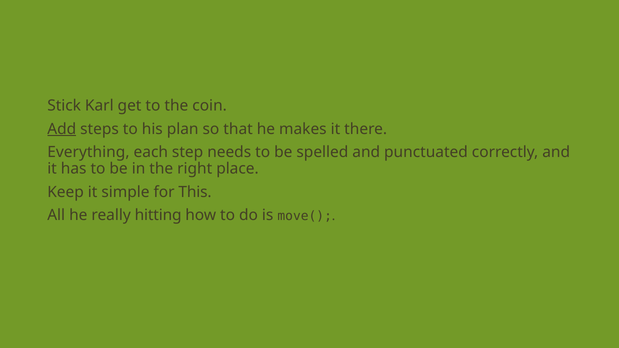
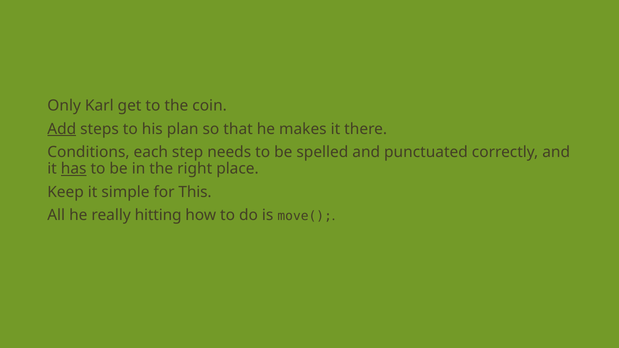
Stick: Stick -> Only (64, 106)
Everything: Everything -> Conditions (88, 152)
has underline: none -> present (74, 169)
